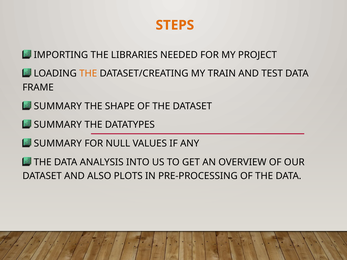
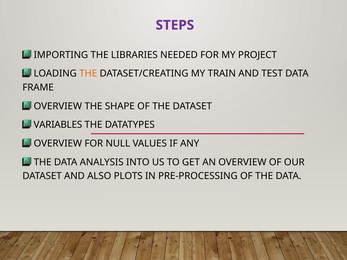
STEPS colour: orange -> purple (175, 25)
SUMMARY: SUMMARY -> OVERVIEW (58, 106)
SUMMARY: SUMMARY -> VARIABLES (58, 125)
SUMMARY: SUMMARY -> OVERVIEW (58, 144)
